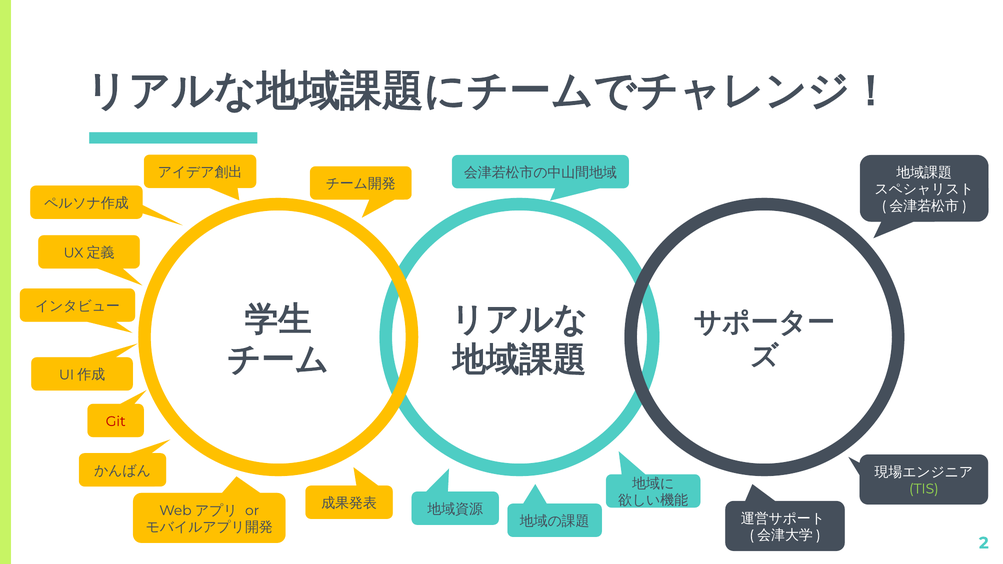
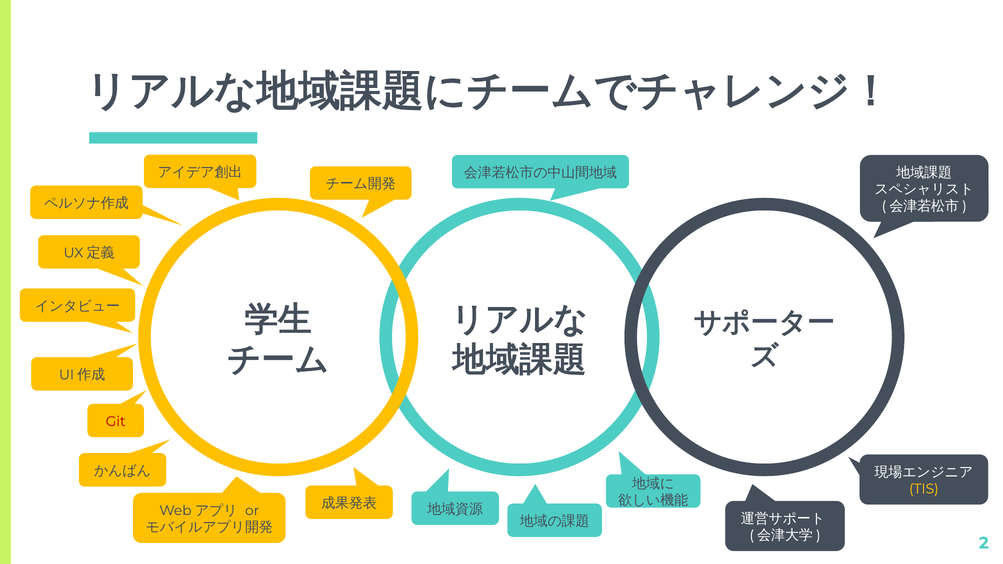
TIS colour: light green -> yellow (924, 489)
